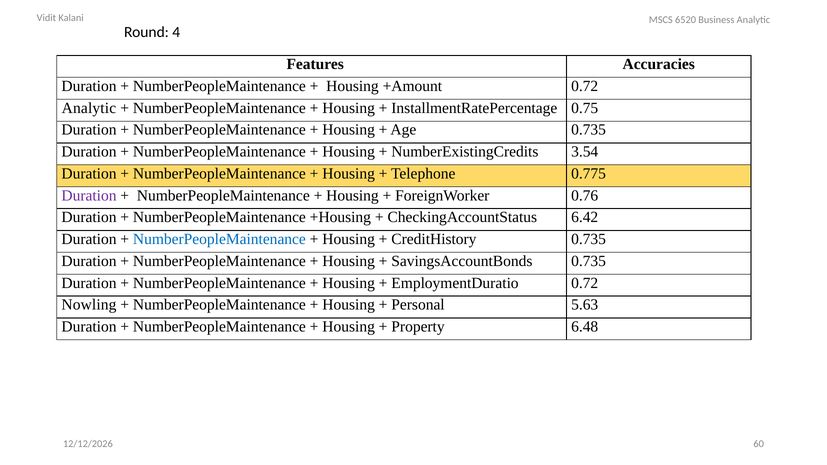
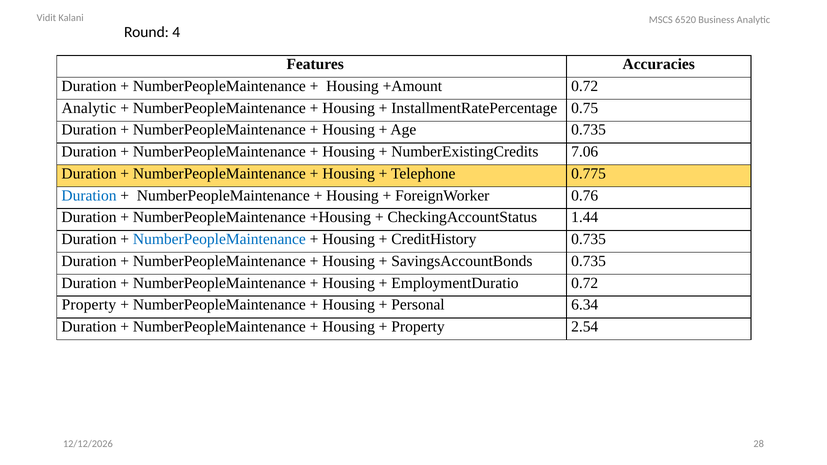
3.54: 3.54 -> 7.06 (585, 152)
Duration colour: purple -> blue (89, 196)
6.42: 6.42 -> 1.44 (585, 217)
Nowling: Nowling -> Property (89, 305)
5.63: 5.63 -> 6.34 (585, 305)
6.48: 6.48 -> 2.54 (585, 327)
60: 60 -> 28 (759, 444)
